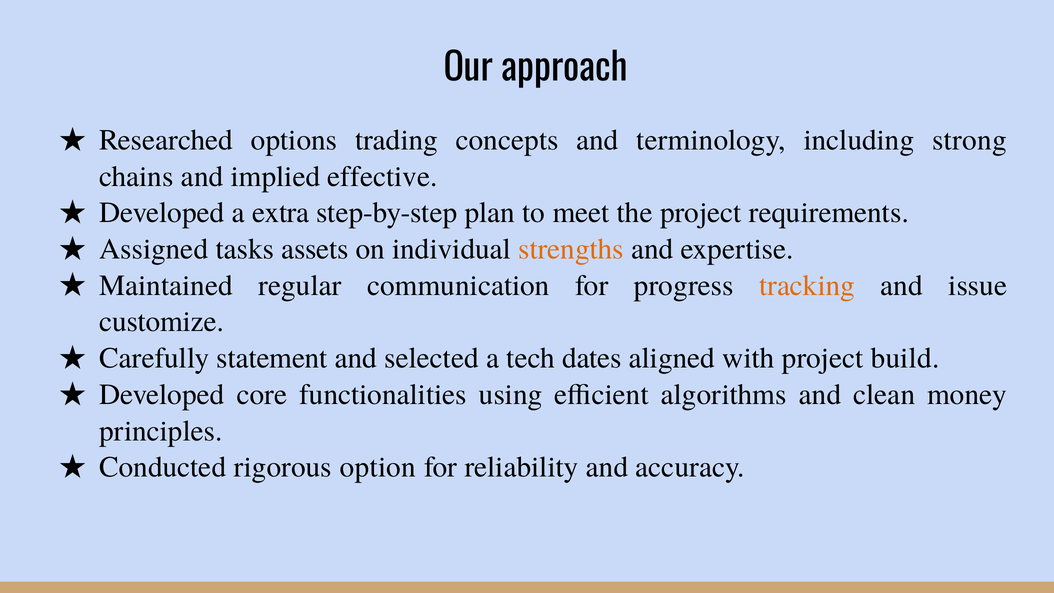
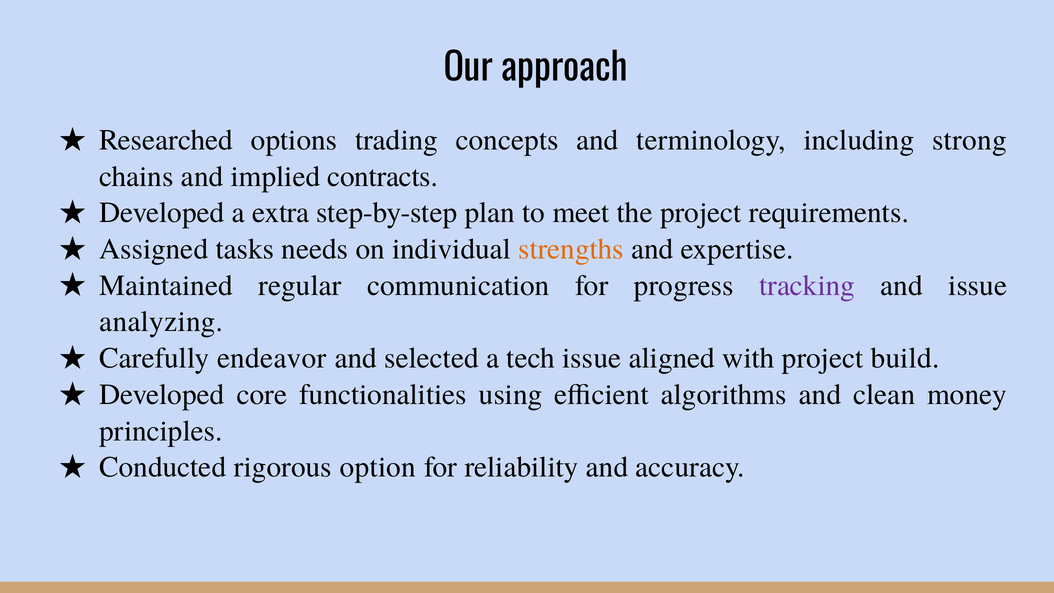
effective: effective -> contracts (383, 176)
assets: assets -> needs (315, 249)
tracking colour: orange -> purple (807, 285)
customize: customize -> analyzing (161, 322)
statement: statement -> endeavor (272, 358)
tech dates: dates -> issue (592, 358)
